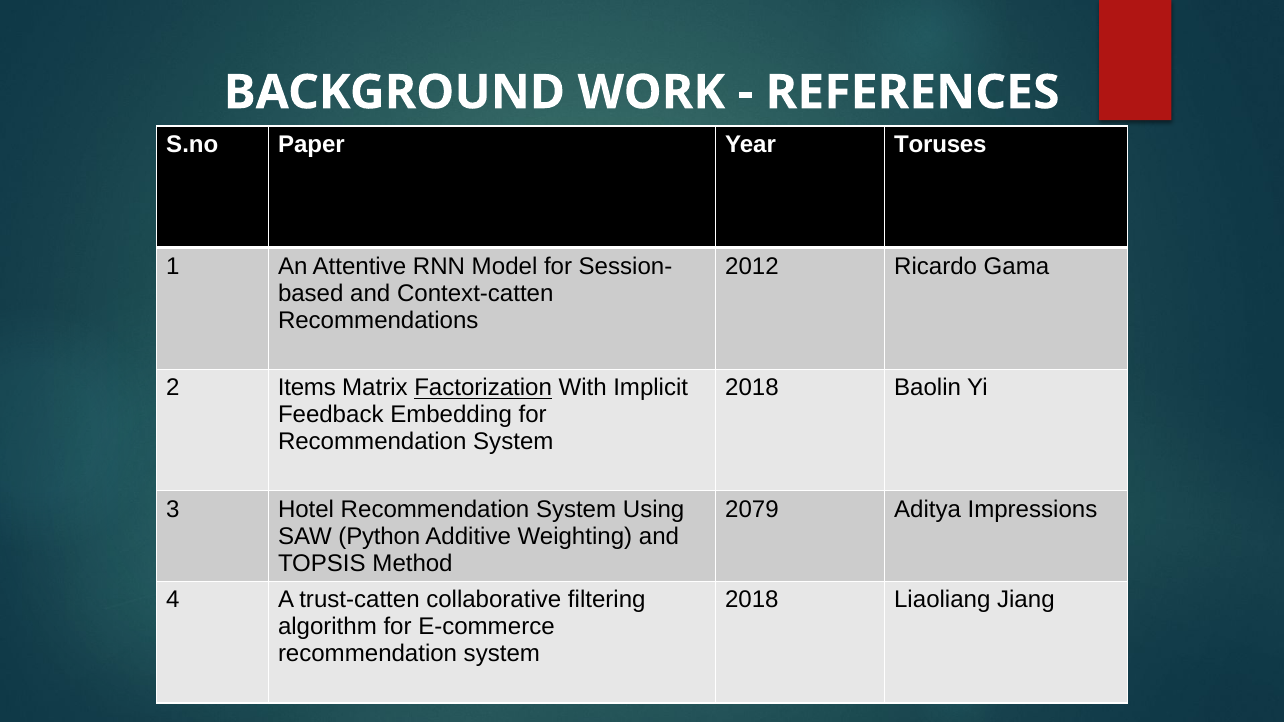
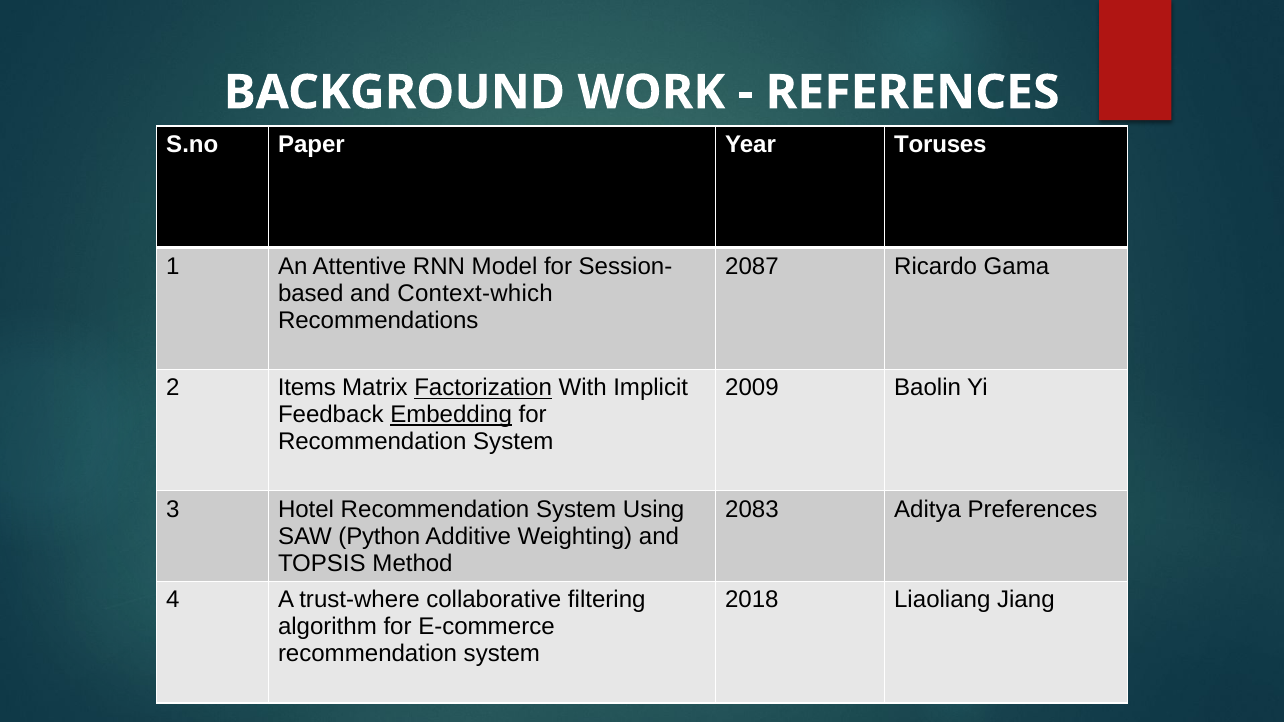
2012: 2012 -> 2087 (752, 266)
Context-catten: Context-catten -> Context-which (475, 293)
2018: 2018 -> 2009 (752, 388)
Embedding underline: none -> present (451, 415)
2079: 2079 -> 2083 (752, 510)
Impressions: Impressions -> Preferences (1032, 510)
trust‑catten: trust‑catten -> trust‑where (359, 600)
